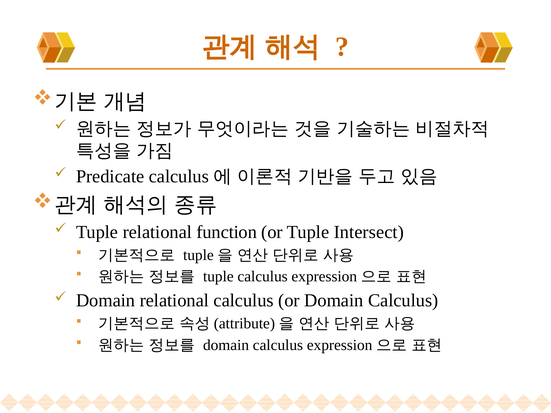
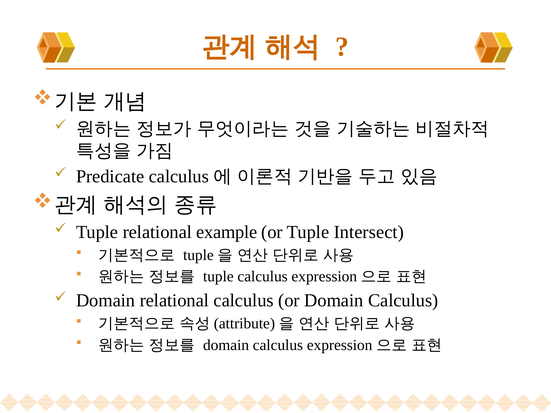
function: function -> example (227, 232)
